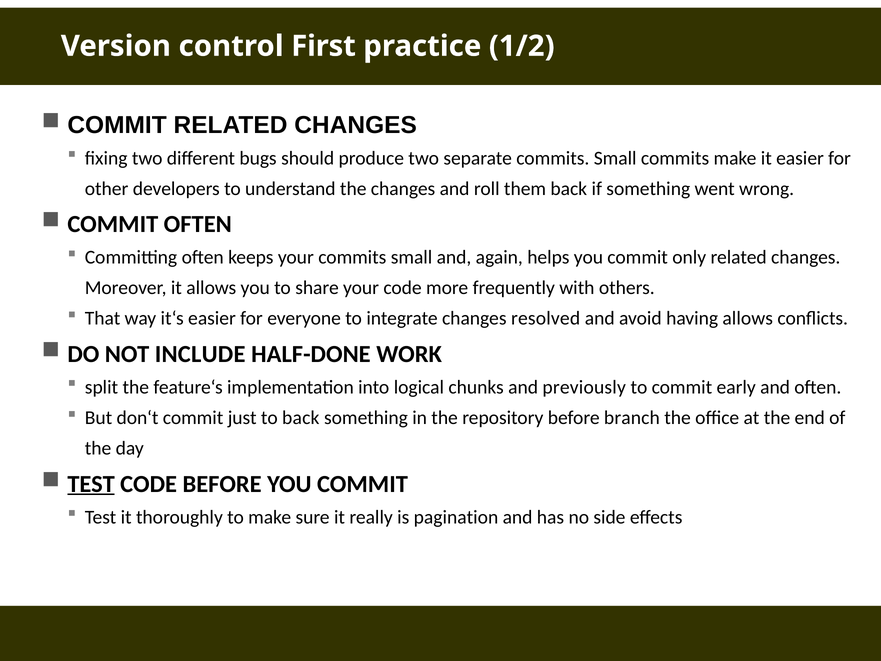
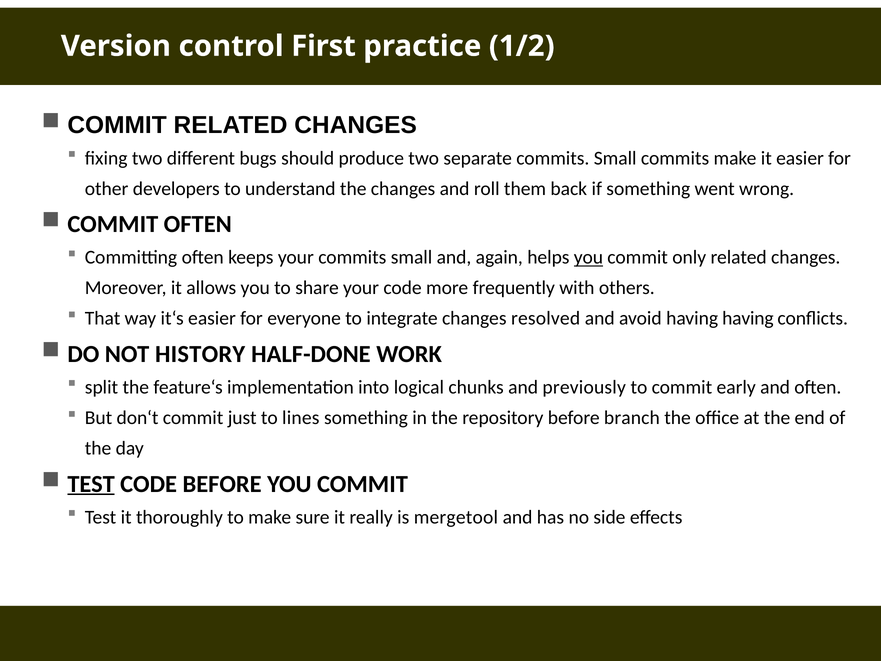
you underline: none -> present (588, 257)
having allows: allows -> having (748, 318)
INCLUDE: INCLUDE -> HISTORY (200, 354)
to back: back -> lines (301, 418)
pagination: pagination -> mergetool (456, 517)
